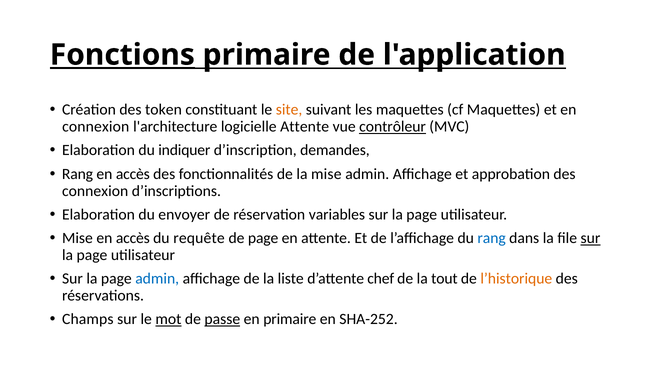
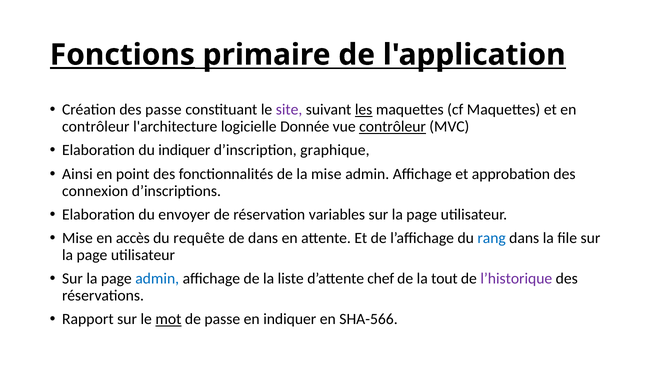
des token: token -> passe (163, 110)
site colour: orange -> purple (289, 110)
les underline: none -> present (364, 110)
connexion: connexion -> contrôleur (96, 127)
logicielle Attente: Attente -> Donnée (305, 127)
demandes: demandes -> graphique (335, 150)
Rang: Rang -> Ainsi (77, 174)
accès: accès -> point (133, 174)
de page: page -> dans (263, 238)
sur underline: present -> none (590, 238)
l’historique colour: orange -> purple (516, 279)
Champs: Champs -> Rapport (88, 320)
passe underline: present -> none (222, 320)
en primaire: primaire -> indiquer (290, 320)
SHA-252: SHA-252 -> SHA-566 (369, 320)
